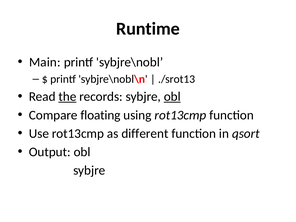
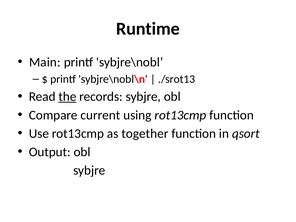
obl underline: present -> none (172, 97)
floating: floating -> current (100, 115)
different: different -> together (145, 134)
